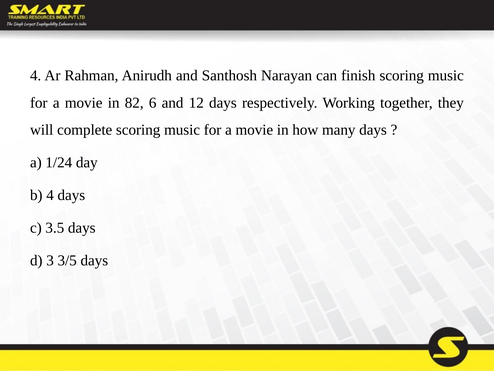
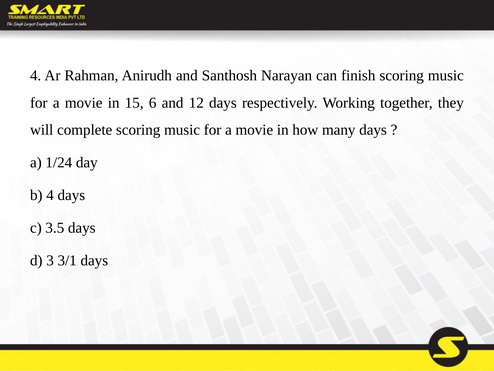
82: 82 -> 15 (134, 103)
3/5: 3/5 -> 3/1 (67, 260)
